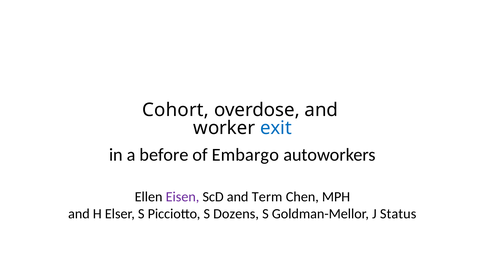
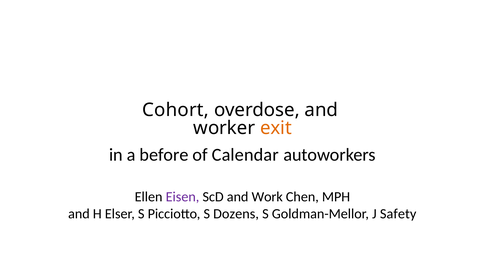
exit colour: blue -> orange (276, 128)
Embargo: Embargo -> Calendar (245, 155)
Term: Term -> Work (267, 197)
Status: Status -> Safety (398, 214)
